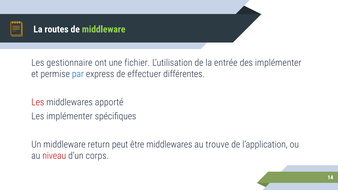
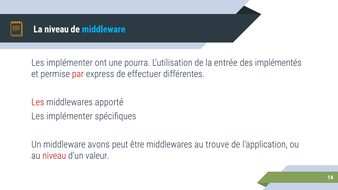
La routes: routes -> niveau (57, 29)
middleware colour: light green -> light blue (104, 29)
gestionnaire: gestionnaire -> implémenter (69, 63)
fichier: fichier -> pourra (137, 63)
des implémenter: implémenter -> implémentés (278, 63)
par colour: blue -> red (78, 74)
return: return -> avons (99, 145)
corps: corps -> valeur (97, 156)
